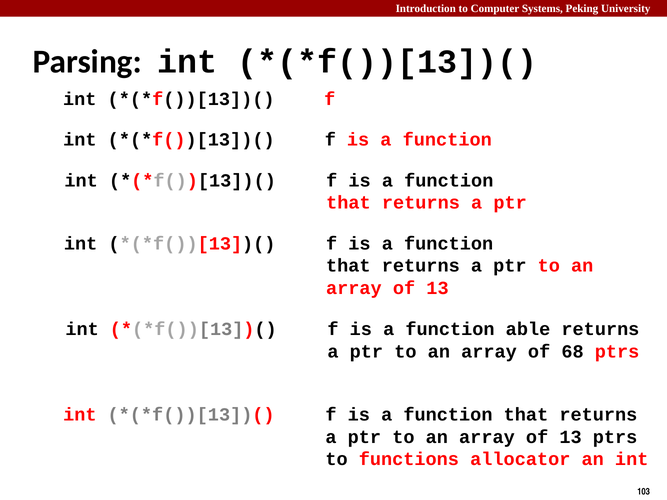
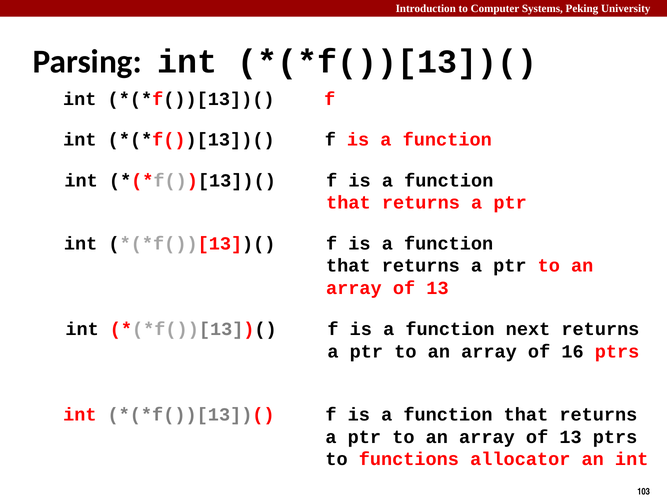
able: able -> next (528, 329)
68: 68 -> 16 (573, 352)
